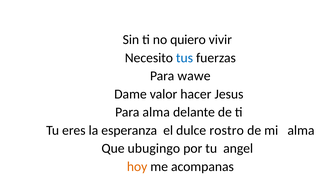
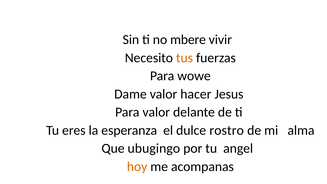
quiero: quiero -> mbere (188, 40)
tus colour: blue -> orange (184, 58)
wawe: wawe -> wowe (194, 76)
Para alma: alma -> valor (156, 112)
